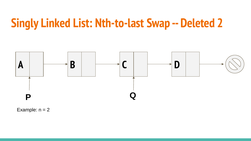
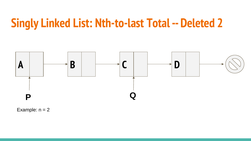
Swap: Swap -> Total (158, 23)
